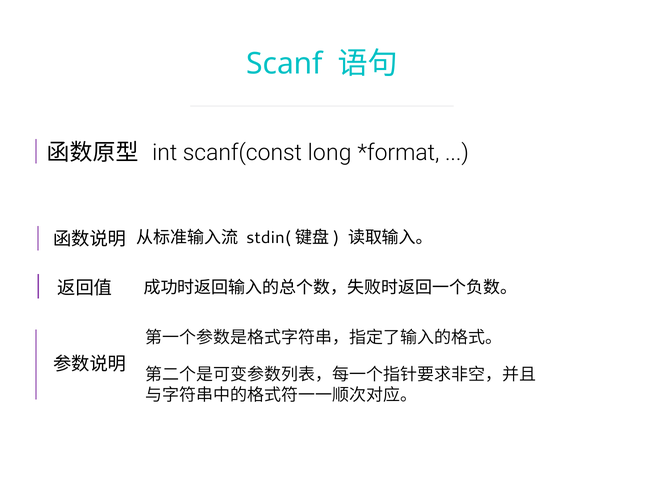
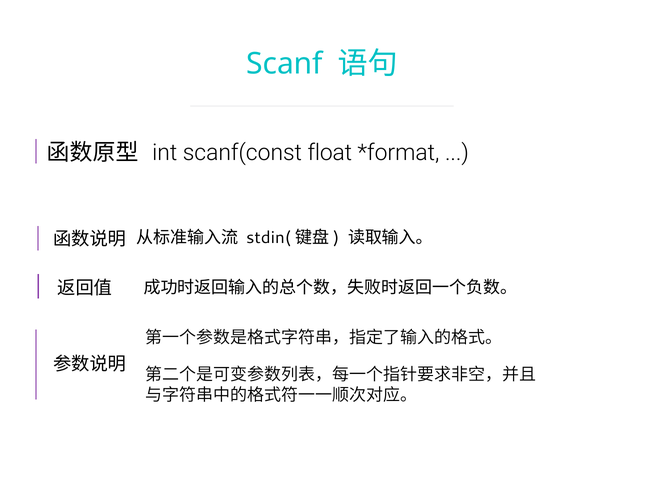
long: long -> float (330, 153)
